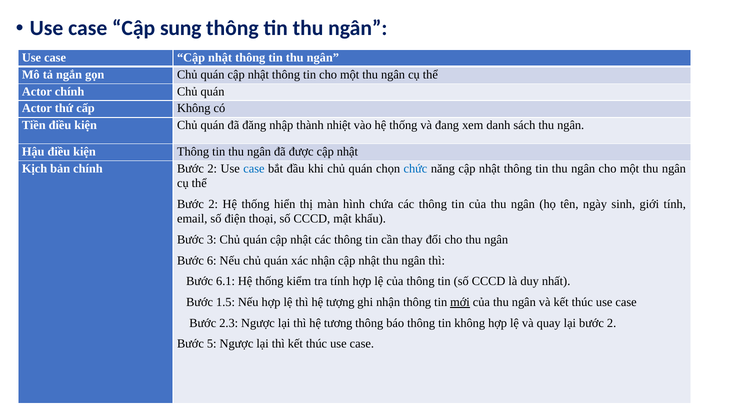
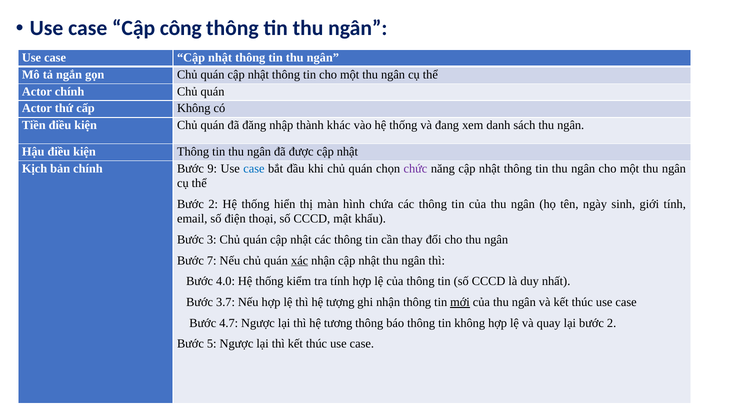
sung: sung -> công (181, 28)
nhiệt: nhiệt -> khác (339, 125)
chính Bước 2: 2 -> 9 (212, 169)
chức colour: blue -> purple (415, 169)
6: 6 -> 7 (212, 261)
xác underline: none -> present (300, 261)
6.1: 6.1 -> 4.0 (226, 282)
1.5: 1.5 -> 3.7 (226, 302)
2.3: 2.3 -> 4.7 (229, 323)
